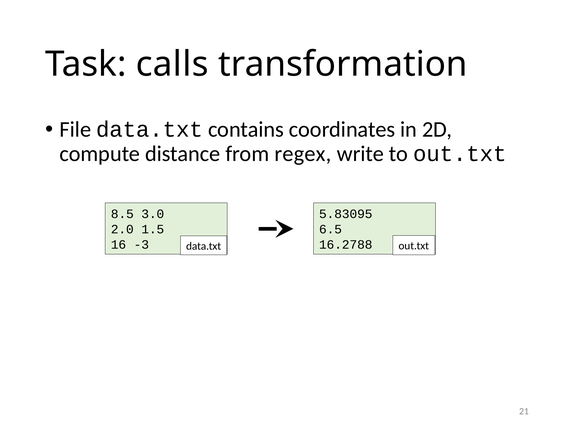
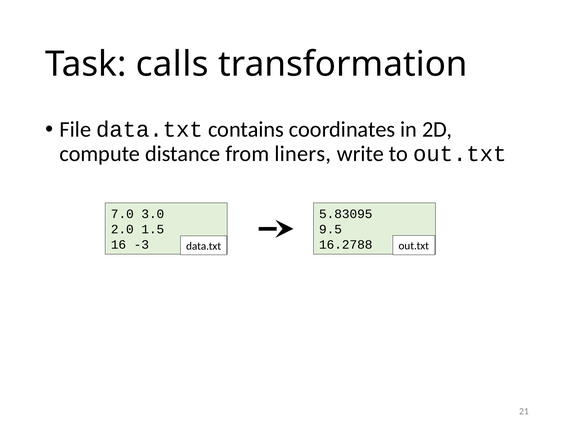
regex: regex -> liners (303, 154)
8.5: 8.5 -> 7.0 (122, 214)
6.5: 6.5 -> 9.5 (331, 229)
